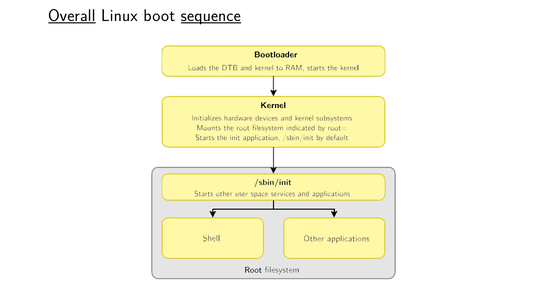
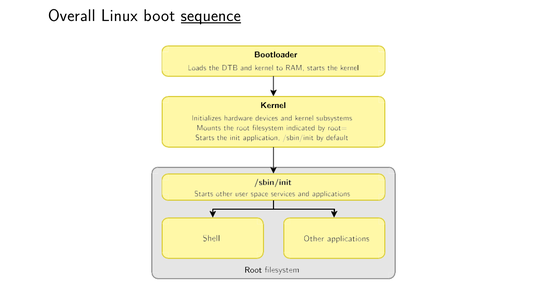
Overall underline: present -> none (72, 16)
